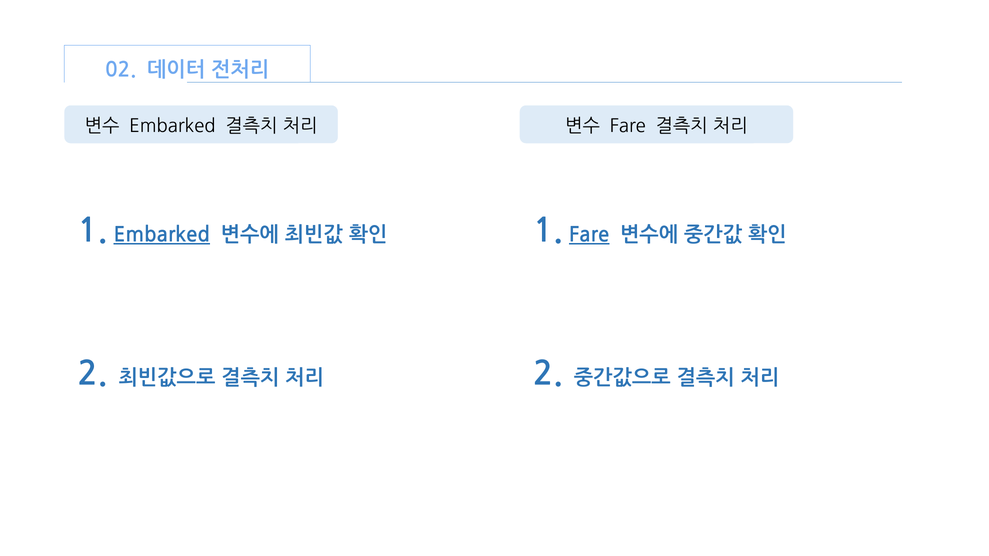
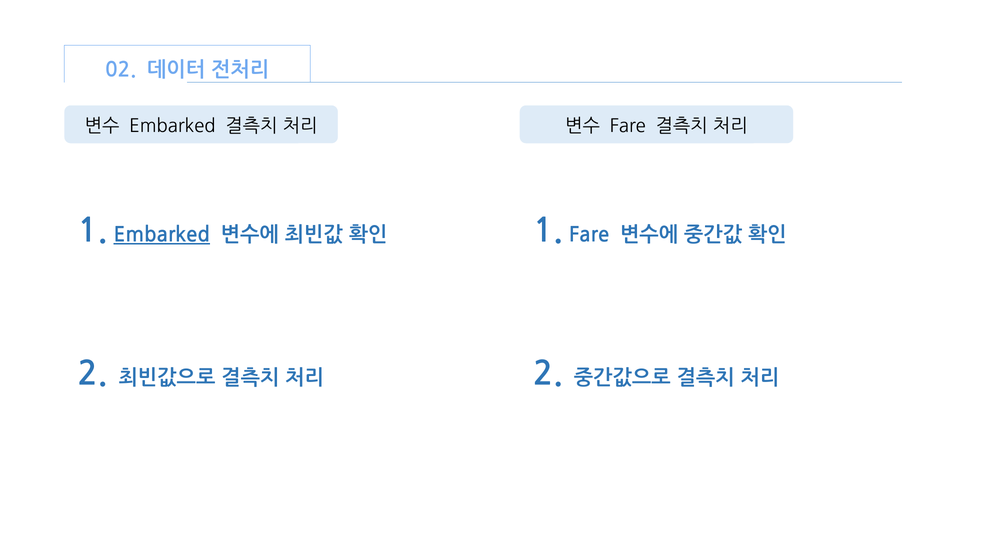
Fare underline: present -> none (589, 235)
